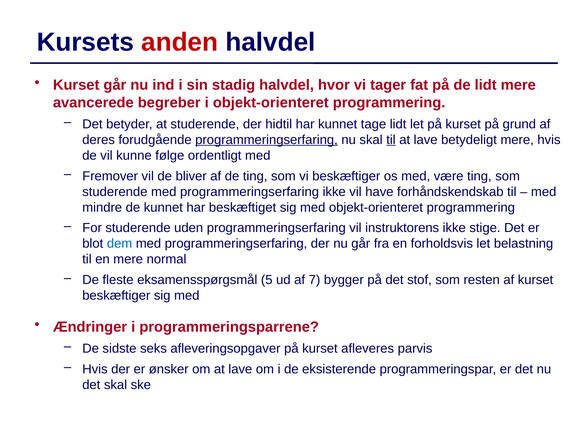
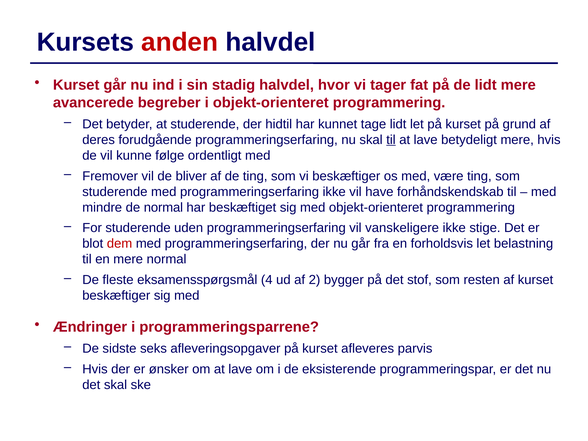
programmeringserfaring underline: present -> none (266, 140)
de kunnet: kunnet -> normal (163, 207)
instruktorens: instruktorens -> vanskeligere (402, 228)
dem colour: blue -> red (120, 244)
5: 5 -> 4 (267, 280)
7: 7 -> 2 (314, 280)
